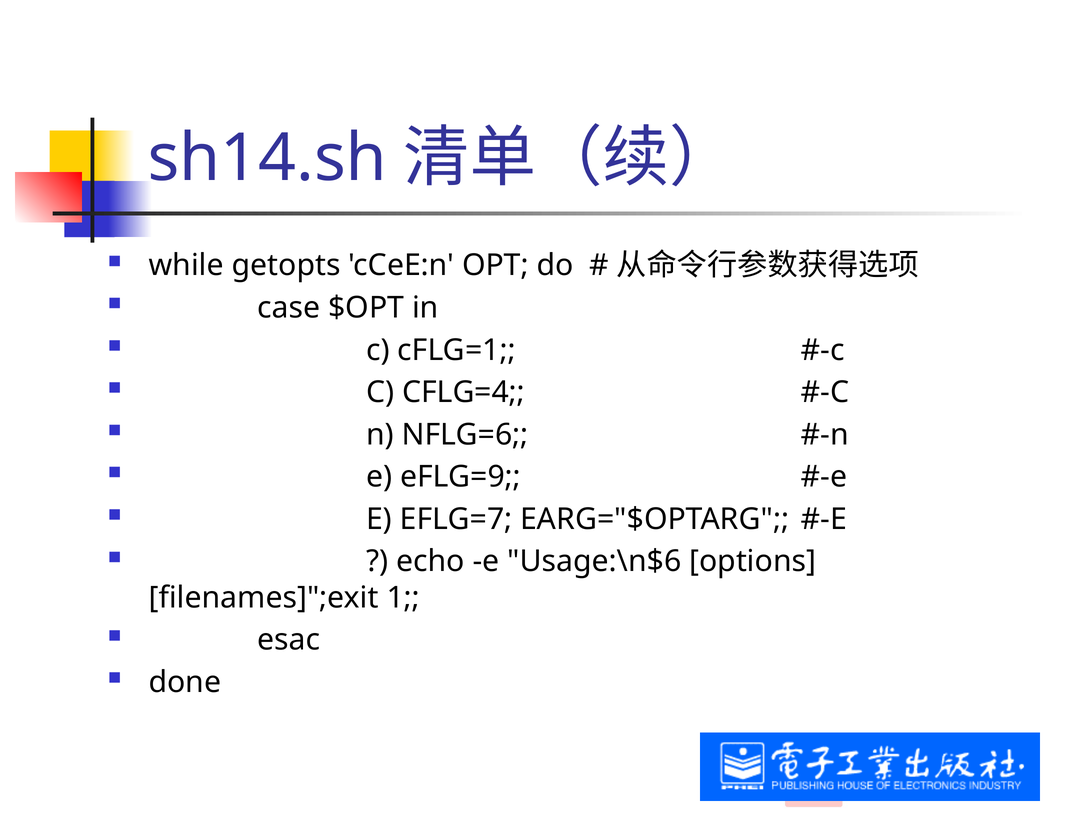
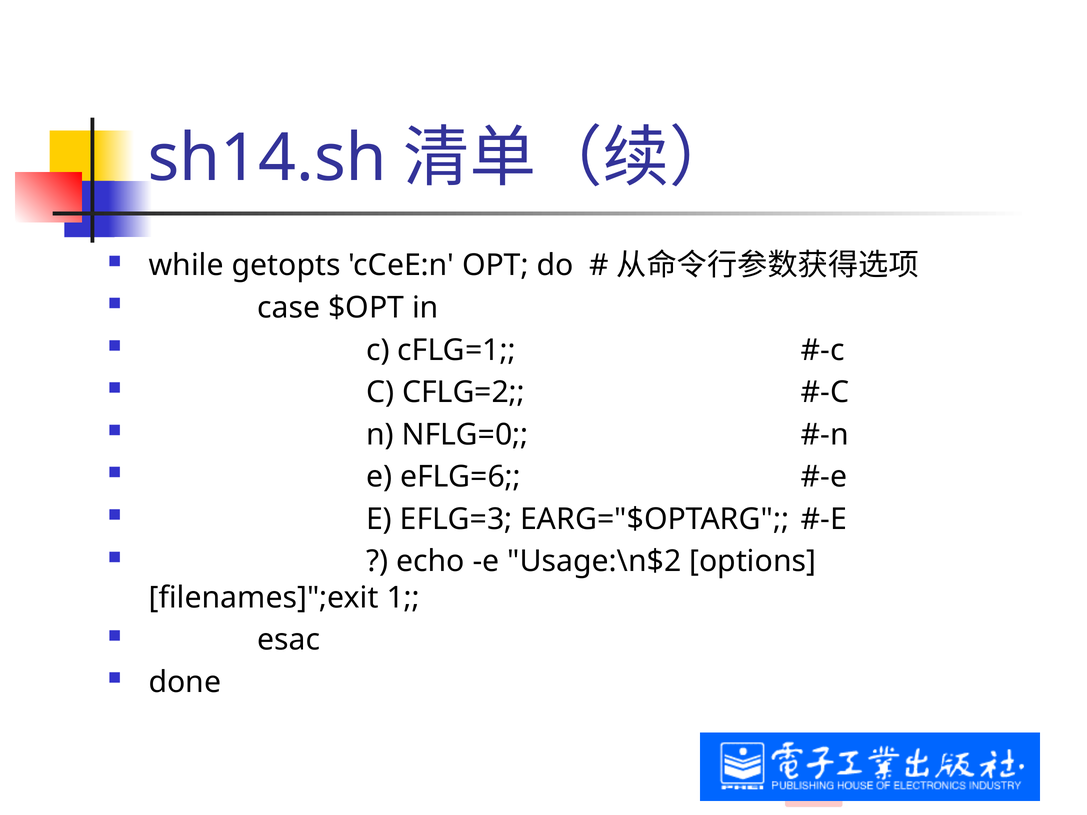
CFLG=4: CFLG=4 -> CFLG=2 (464, 392)
NFLG=6: NFLG=6 -> NFLG=0 (465, 435)
eFLG=9: eFLG=9 -> eFLG=6 (460, 477)
EFLG=7: EFLG=7 -> EFLG=3 (456, 519)
Usage:\n$6: Usage:\n$6 -> Usage:\n$2 (594, 562)
